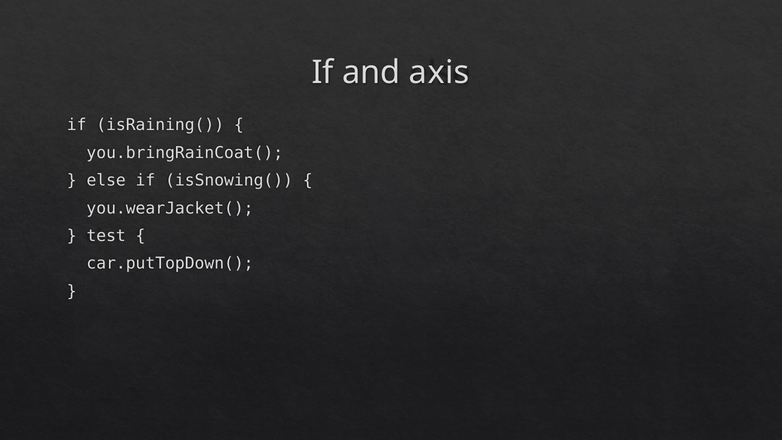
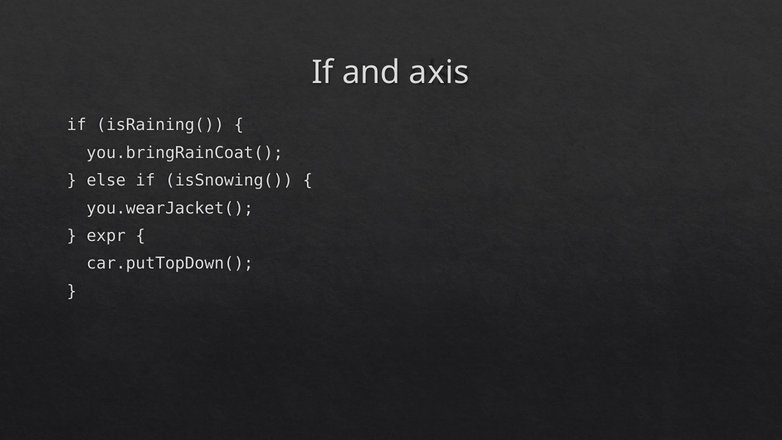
test: test -> expr (106, 236)
